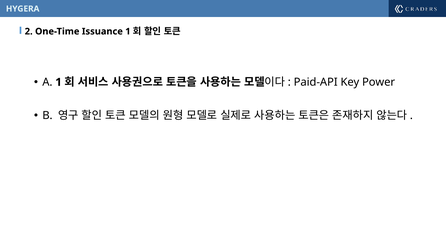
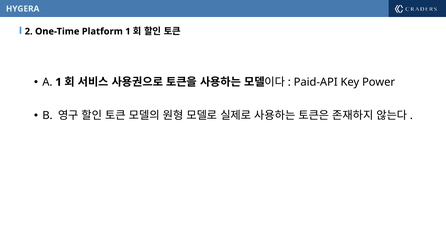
Issuance: Issuance -> Platform (102, 31)
